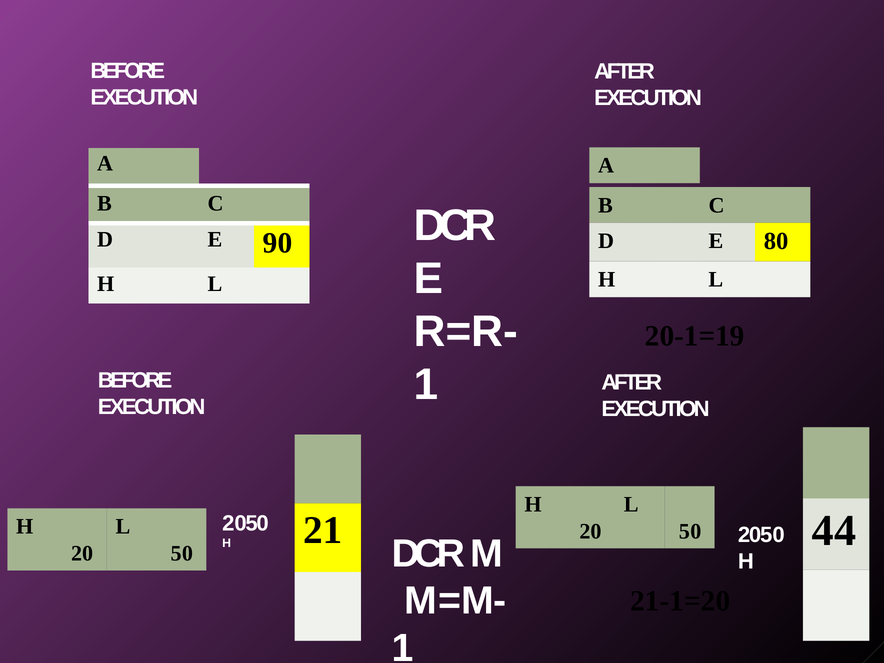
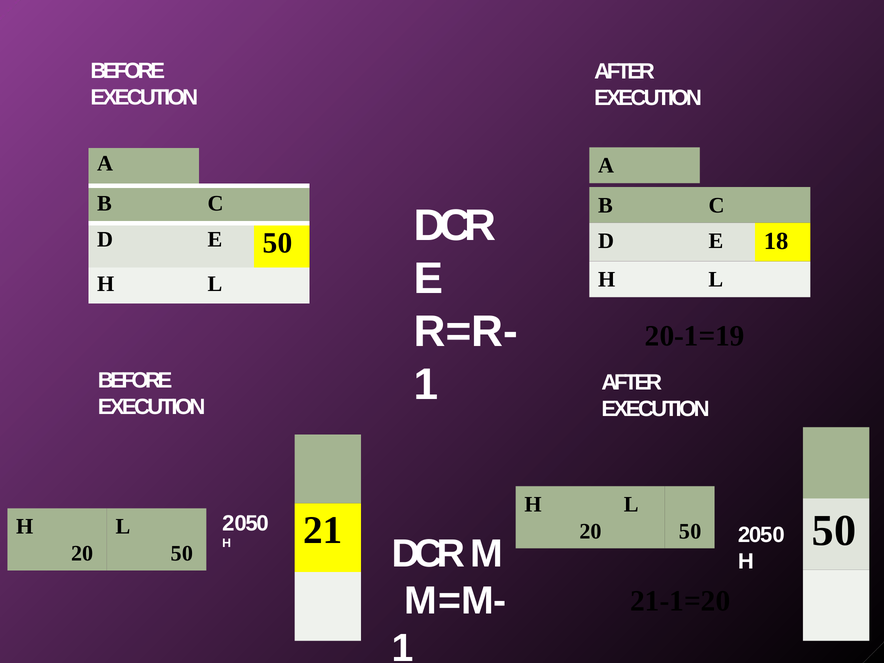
E 90: 90 -> 50 (278, 243)
80: 80 -> 18 (776, 241)
21 44: 44 -> 50 (834, 531)
